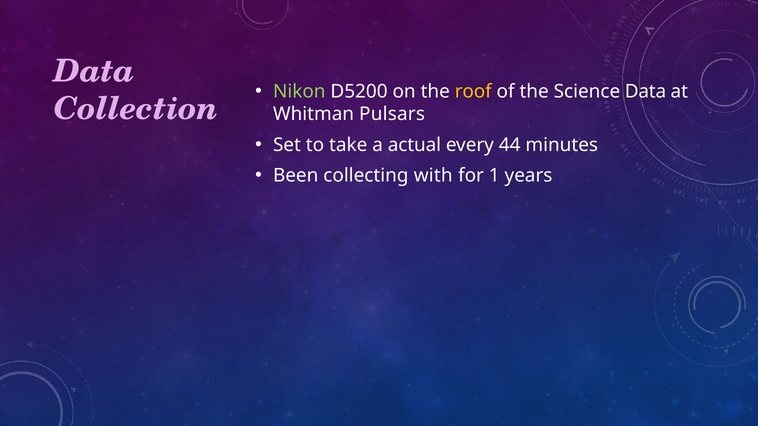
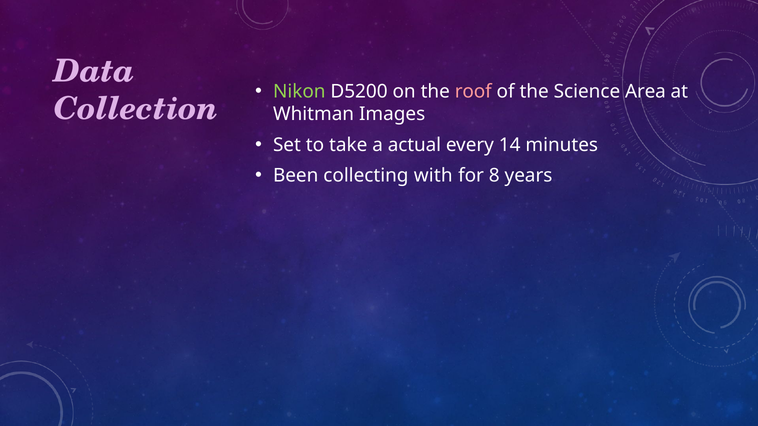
roof colour: yellow -> pink (473, 92)
Science Data: Data -> Area (645, 92)
Pulsars: Pulsars -> Images (392, 114)
44: 44 -> 14 (510, 145)
1: 1 -> 8 (494, 176)
